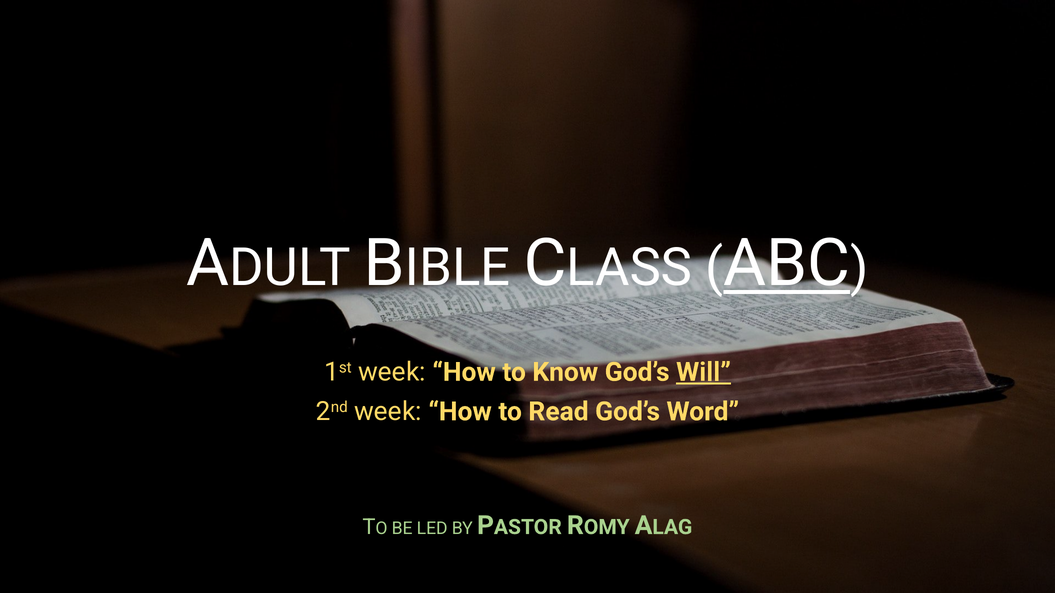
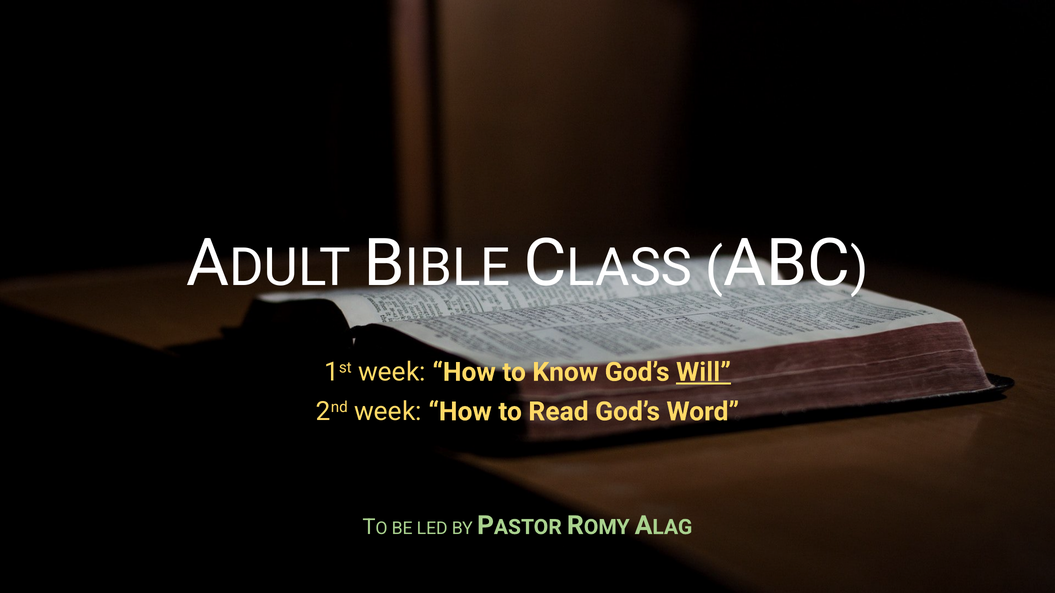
ABC underline: present -> none (787, 264)
